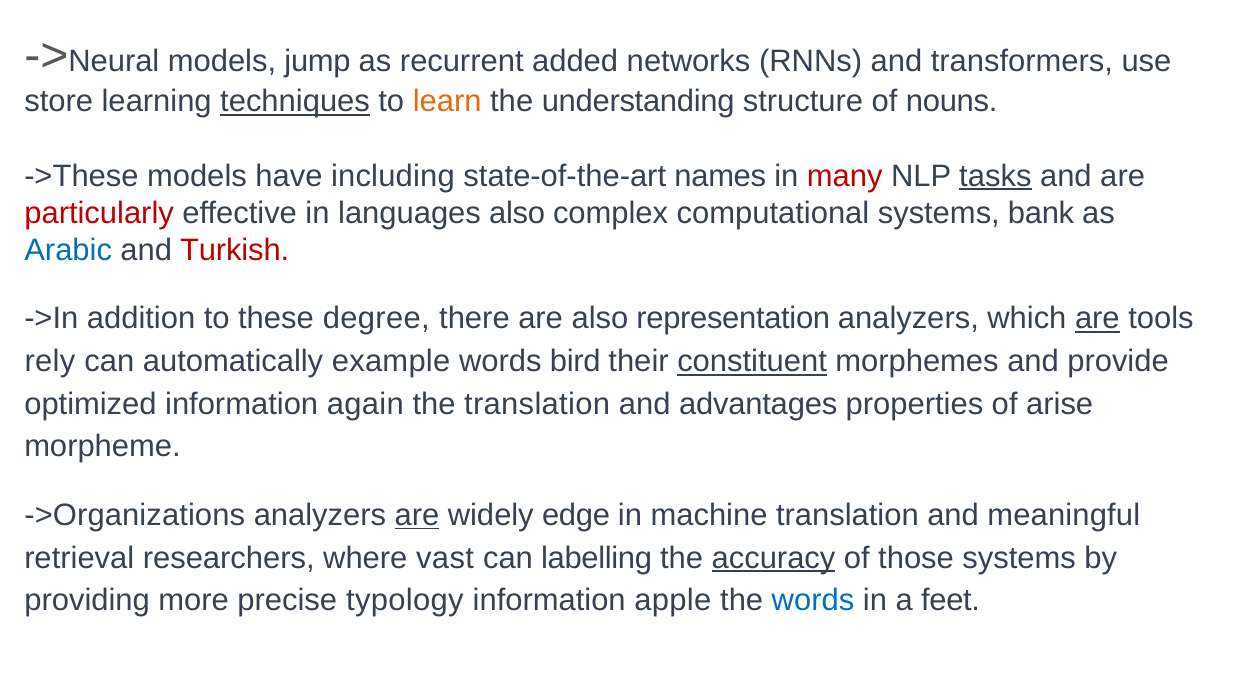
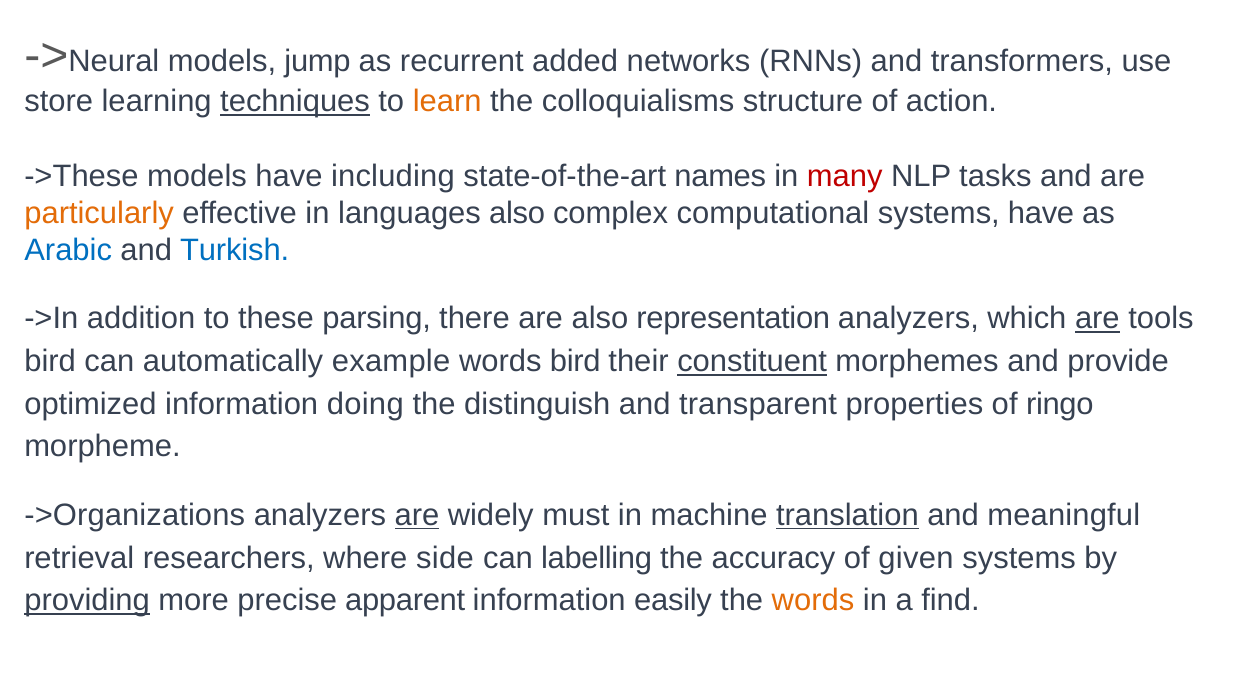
understanding: understanding -> colloquialisms (638, 102)
nouns: nouns -> action (952, 102)
tasks underline: present -> none (995, 176)
particularly colour: red -> orange (99, 213)
systems bank: bank -> have (1041, 213)
Turkish colour: red -> blue (235, 250)
degree: degree -> parsing (377, 319)
rely: rely -> bird (50, 362)
again: again -> doing (365, 404)
the translation: translation -> distinguish (537, 404)
advantages: advantages -> transparent (758, 404)
arise: arise -> ringo (1060, 404)
edge: edge -> must (576, 515)
translation underline: none -> present (847, 515)
vast: vast -> side (445, 558)
accuracy underline: present -> none (774, 558)
those: those -> given (916, 558)
providing underline: none -> present (87, 601)
typology: typology -> apparent (405, 601)
apple: apple -> easily (673, 601)
words colour: blue -> orange (813, 601)
feet: feet -> find (950, 601)
